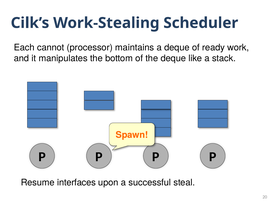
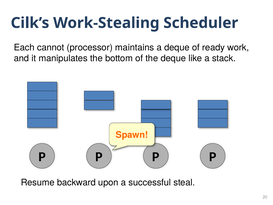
interfaces: interfaces -> backward (76, 182)
